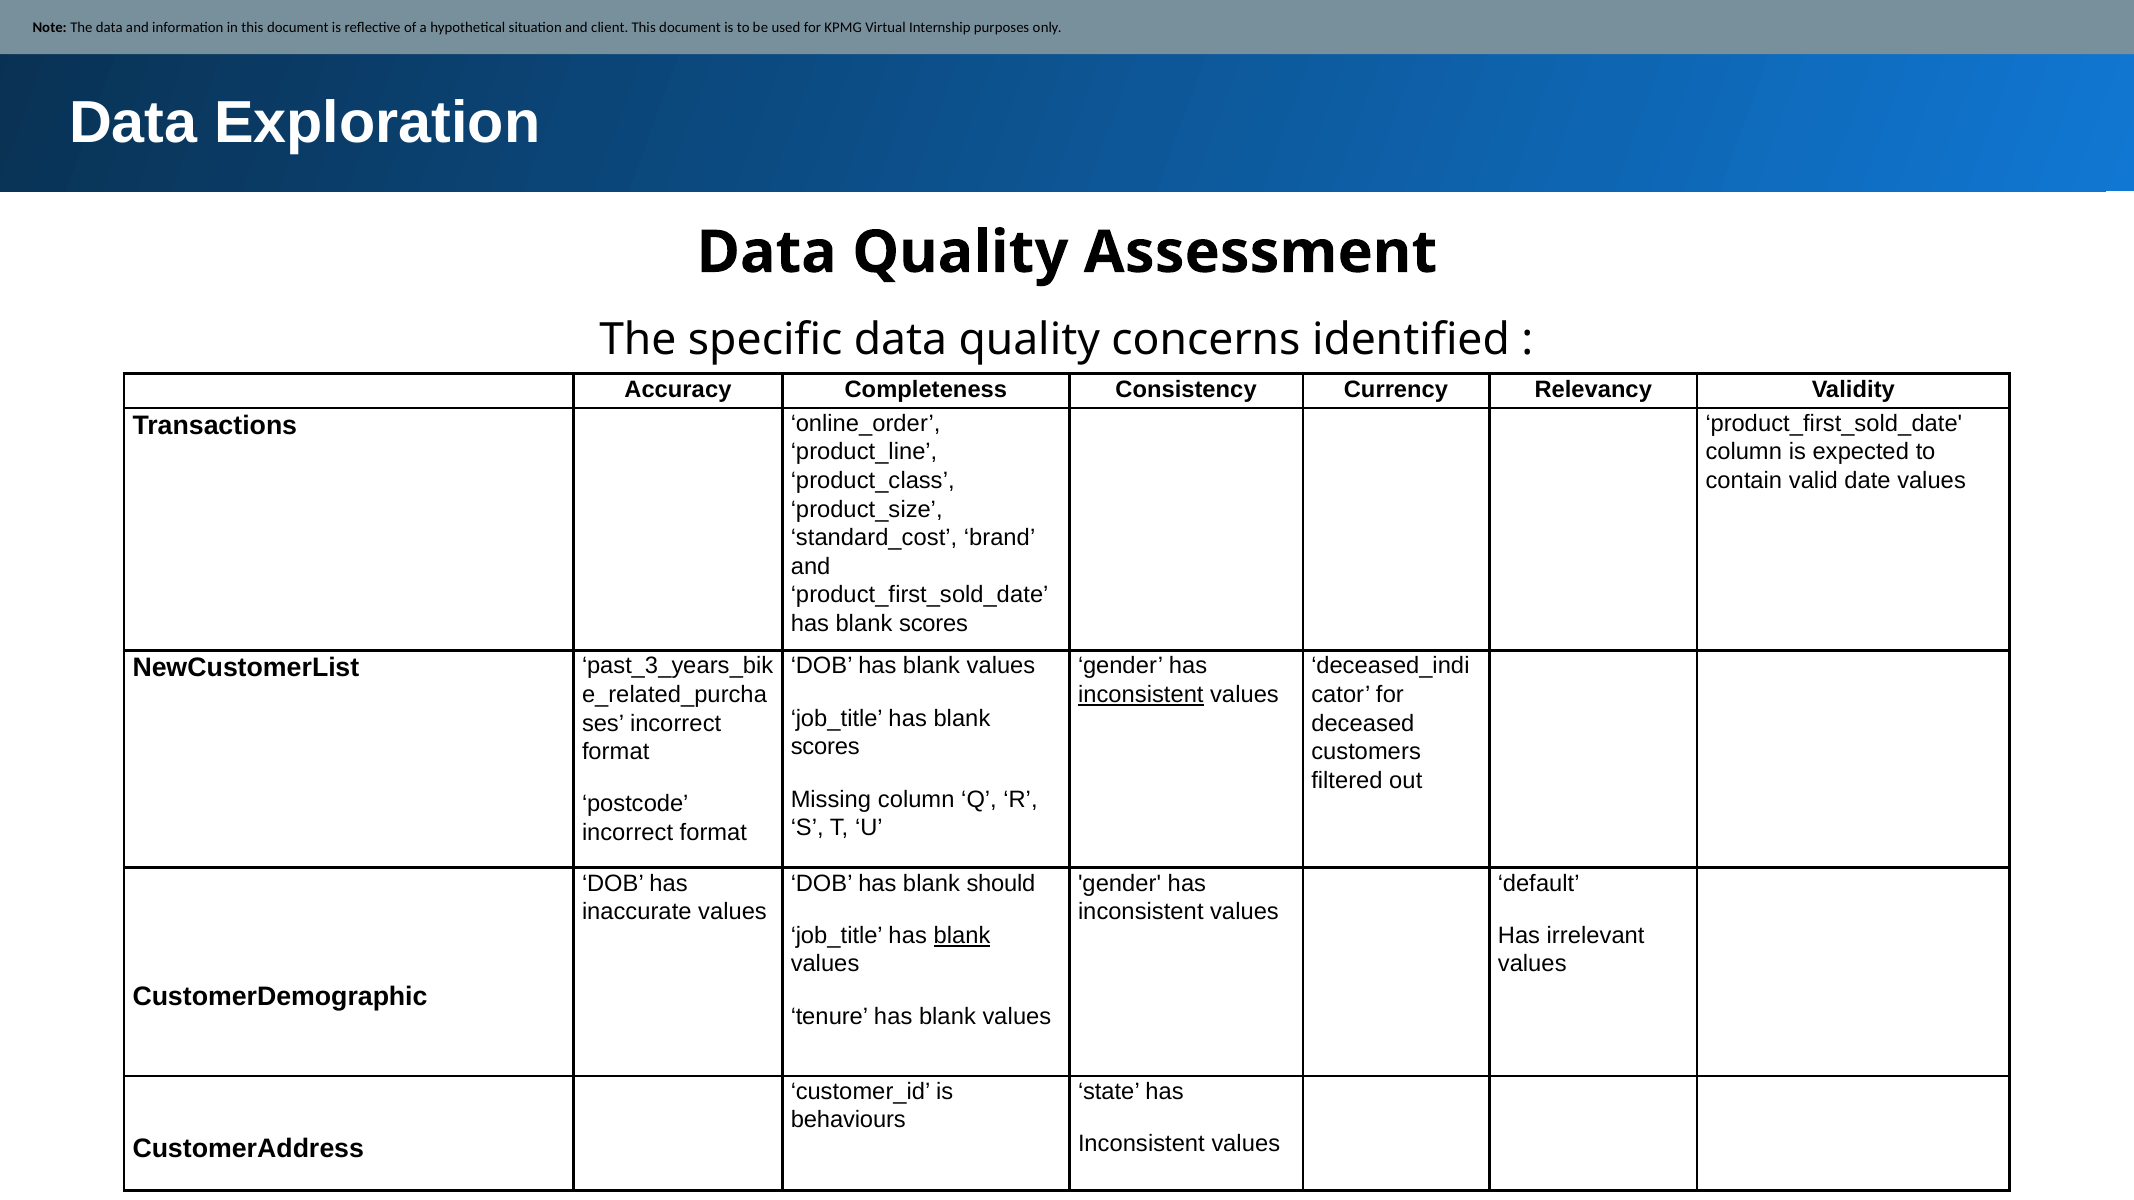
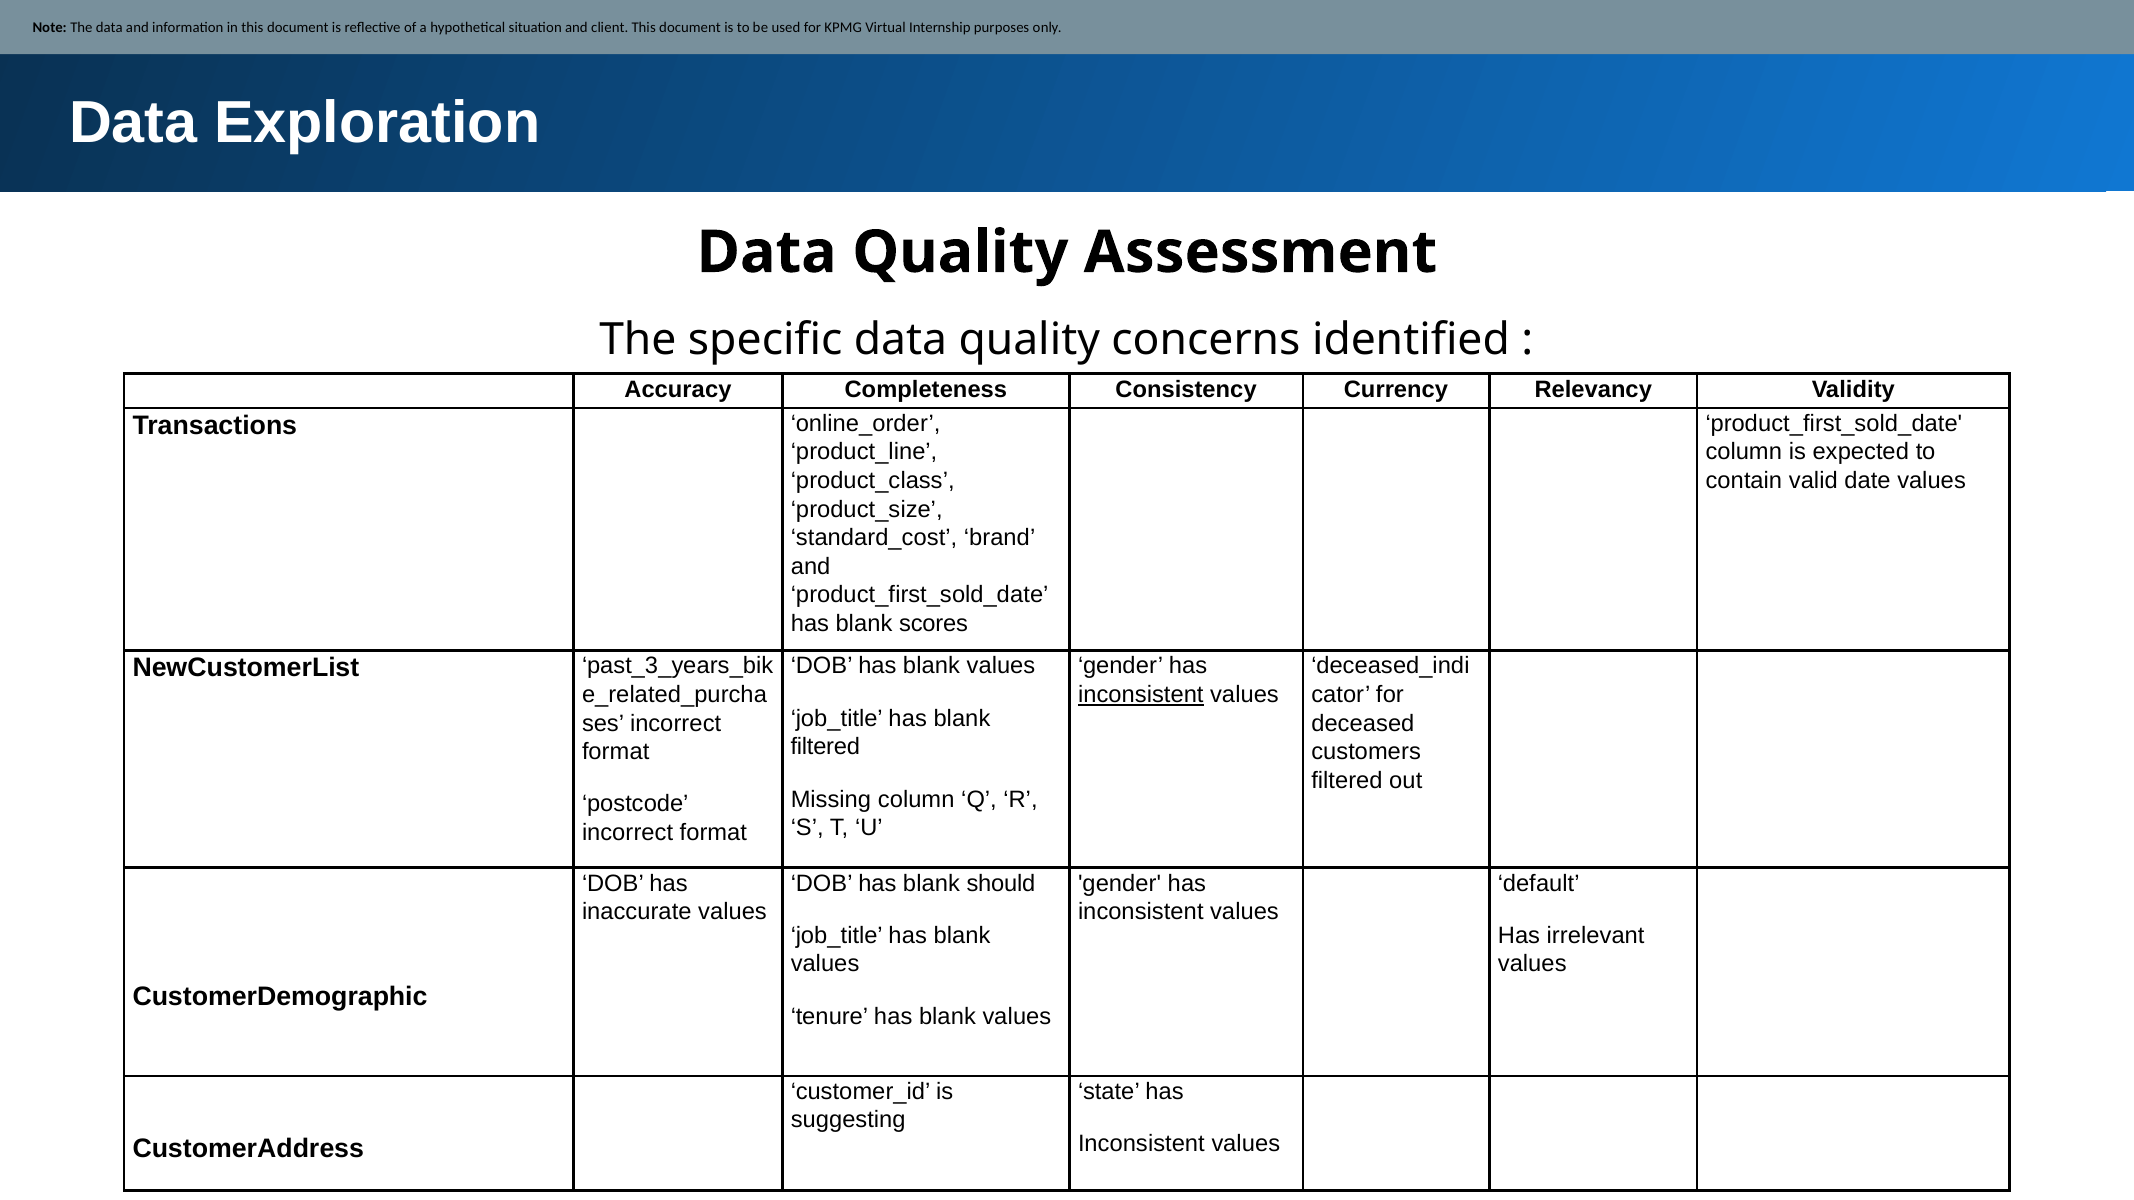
scores: scores -> filtered (825, 747)
blank underline: present -> none (962, 936)
behaviours: behaviours -> suggesting (848, 1121)
